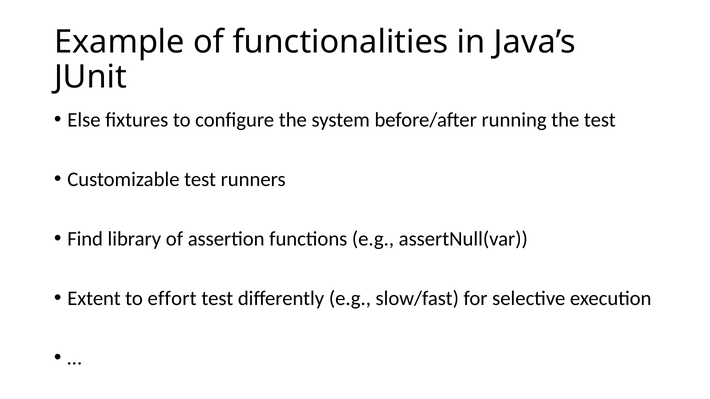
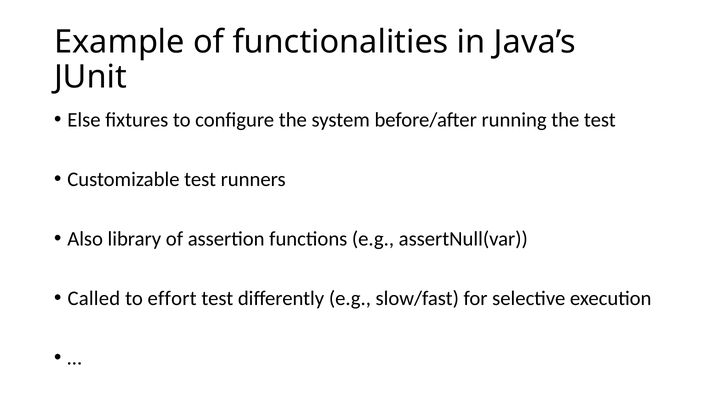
Find: Find -> Also (85, 239)
Extent: Extent -> Called (94, 299)
